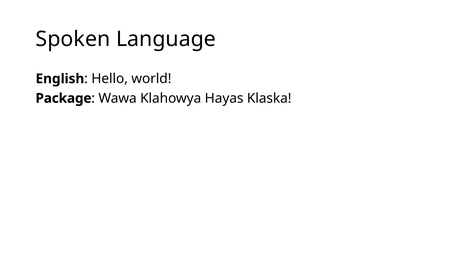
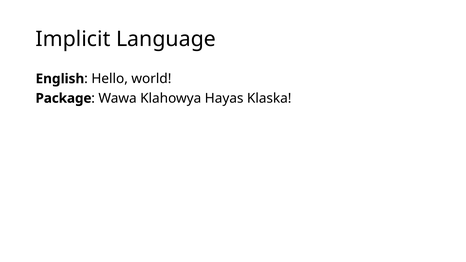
Spoken: Spoken -> Implicit (73, 39)
